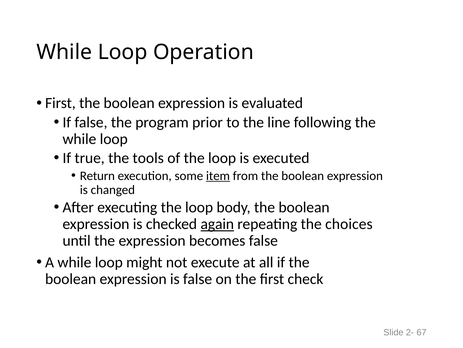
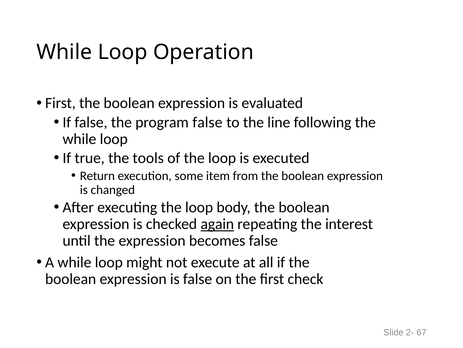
program prior: prior -> false (207, 122)
item underline: present -> none (218, 175)
choices: choices -> interest (349, 224)
